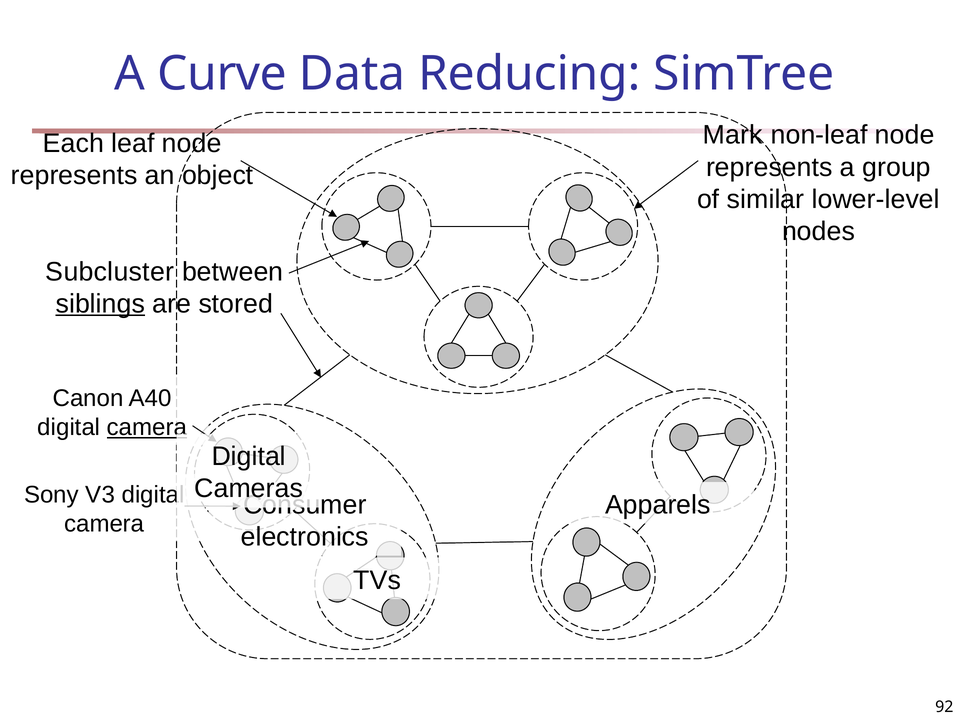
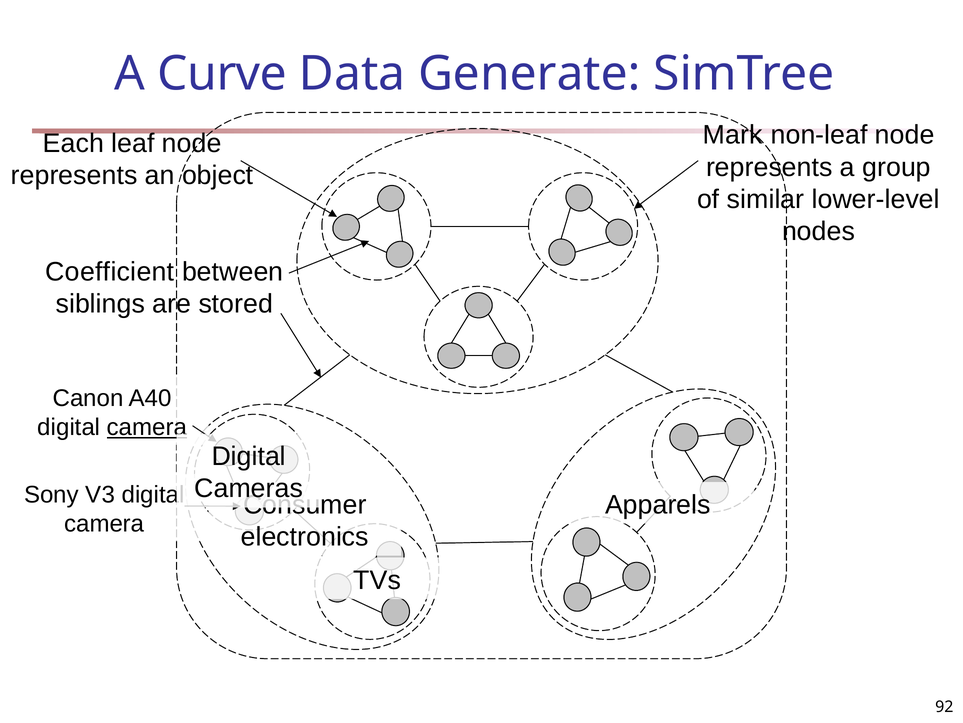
Reducing: Reducing -> Generate (529, 74)
Subcluster: Subcluster -> Coefficient (110, 271)
siblings underline: present -> none (100, 304)
